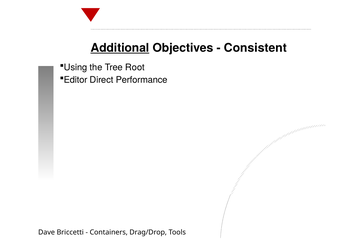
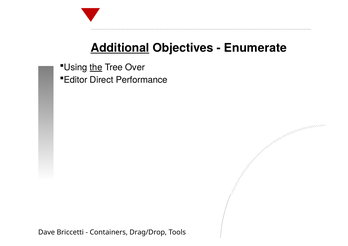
Consistent: Consistent -> Enumerate (255, 48)
the underline: none -> present (96, 67)
Root: Root -> Over (135, 67)
